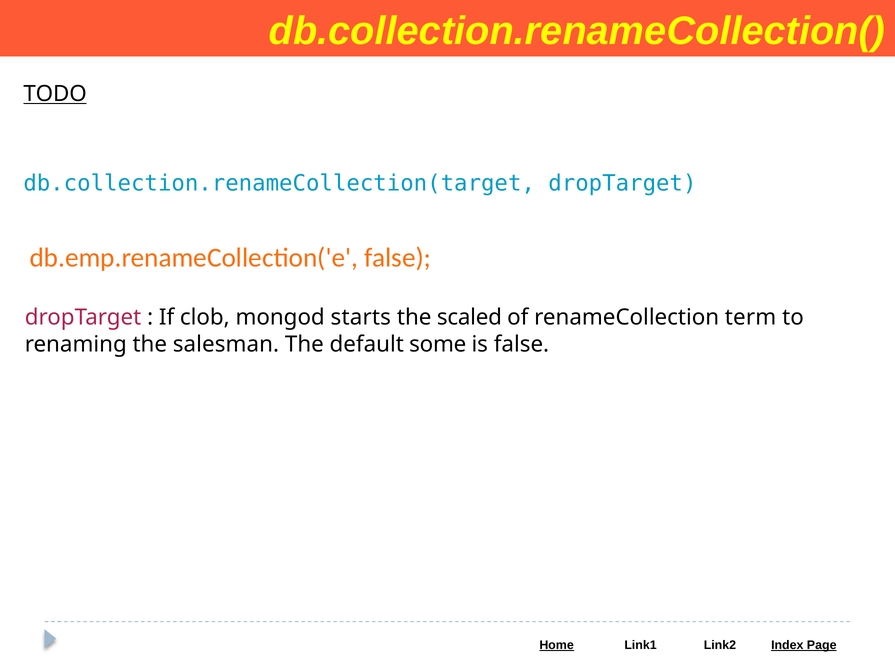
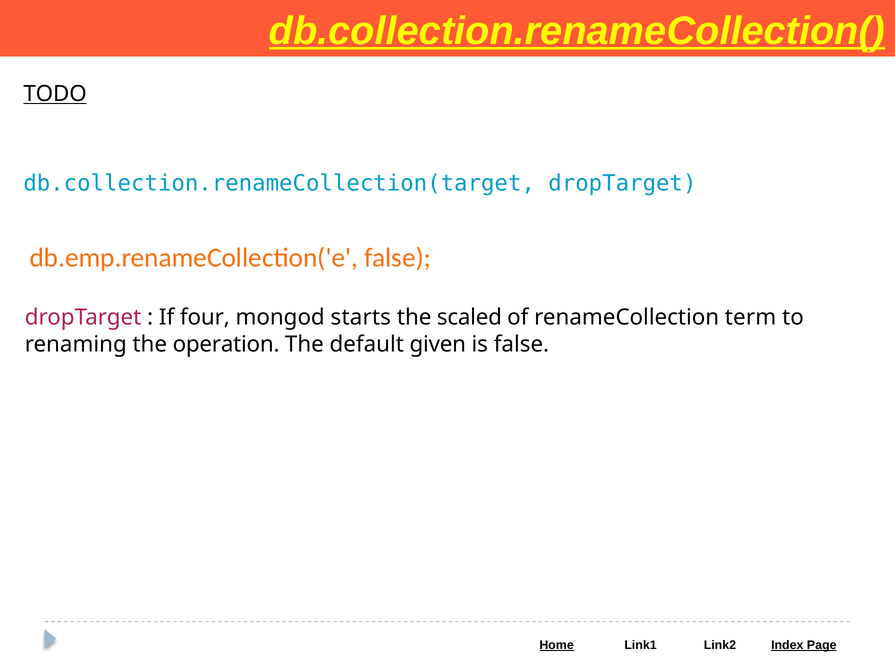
db.collection.renameCollection( underline: none -> present (577, 31)
clob: clob -> four (205, 318)
salesman: salesman -> operation (226, 345)
some: some -> given (438, 345)
